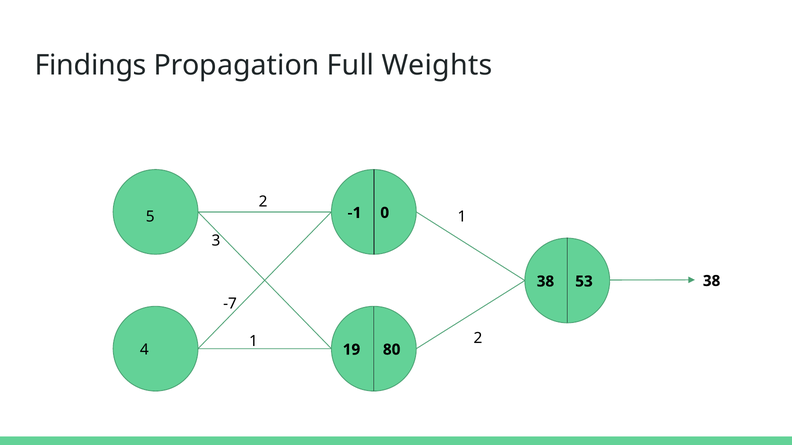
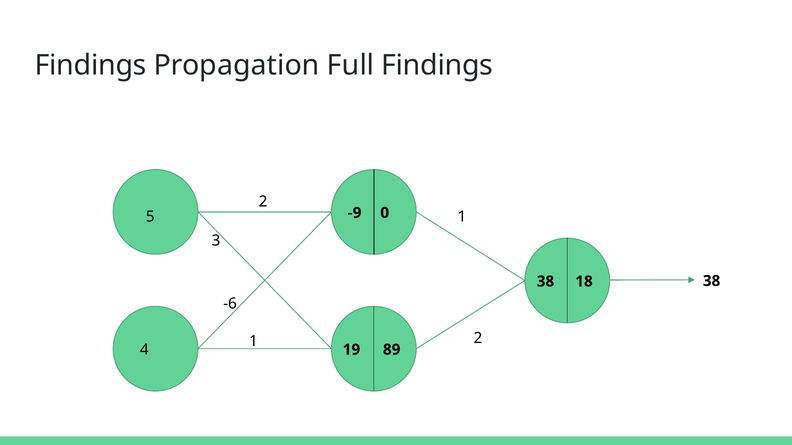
Full Weights: Weights -> Findings (437, 66)
-1: -1 -> -9 (355, 213)
53: 53 -> 18 (584, 282)
-7: -7 -> -6 (230, 304)
80: 80 -> 89 (392, 350)
